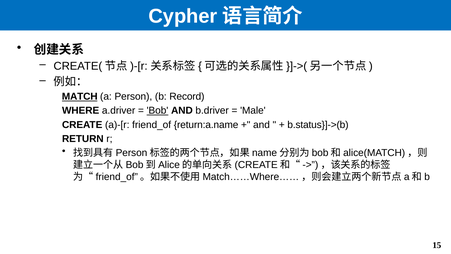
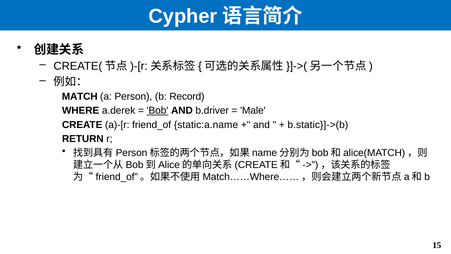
MATCH underline: present -> none (80, 97)
a.driver: a.driver -> a.derek (119, 111)
return:a.name: return:a.name -> static:a.name (206, 125)
b.status}]->(b: b.status}]->(b -> b.static}]->(b (318, 125)
